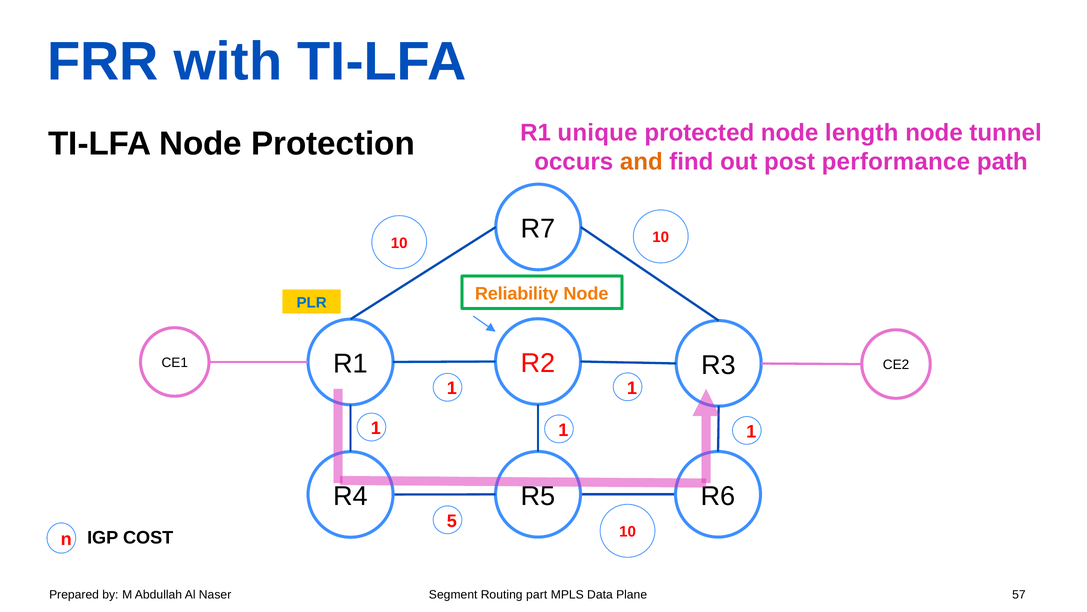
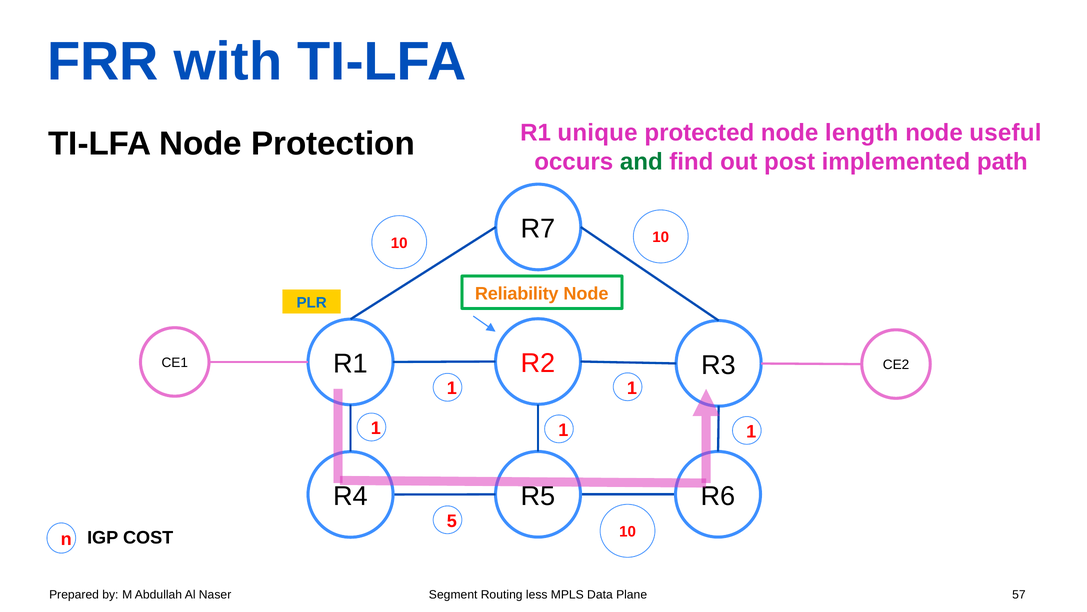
tunnel: tunnel -> useful (1005, 133)
and colour: orange -> green (641, 162)
performance: performance -> implemented (896, 162)
part: part -> less (537, 594)
